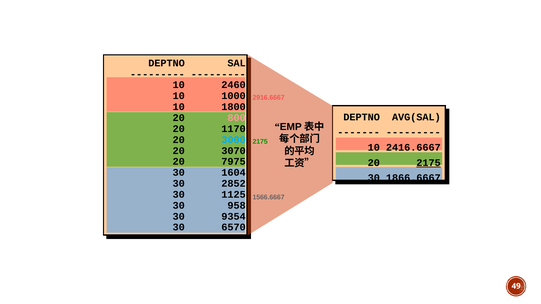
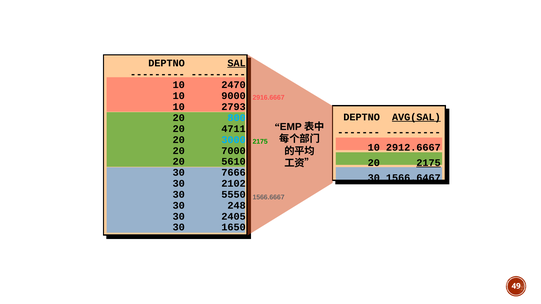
SAL underline: none -> present (237, 63)
2460: 2460 -> 2470 (234, 85)
1000: 1000 -> 9000 (234, 96)
1800: 1800 -> 2793 (234, 107)
AVG(SAL underline: none -> present (416, 117)
800 colour: pink -> light blue (237, 118)
1170: 1170 -> 4711 (234, 129)
2416.6667: 2416.6667 -> 2912.6667 (413, 148)
3070: 3070 -> 7000 (234, 151)
7975: 7975 -> 5610 (234, 162)
1604: 1604 -> 7666 (234, 173)
1866.6667: 1866.6667 -> 1566.6467 (413, 178)
2852: 2852 -> 2102 (234, 184)
1125: 1125 -> 5550 (234, 195)
958: 958 -> 248 (237, 206)
9354: 9354 -> 2405 (234, 217)
6570: 6570 -> 1650 (234, 228)
